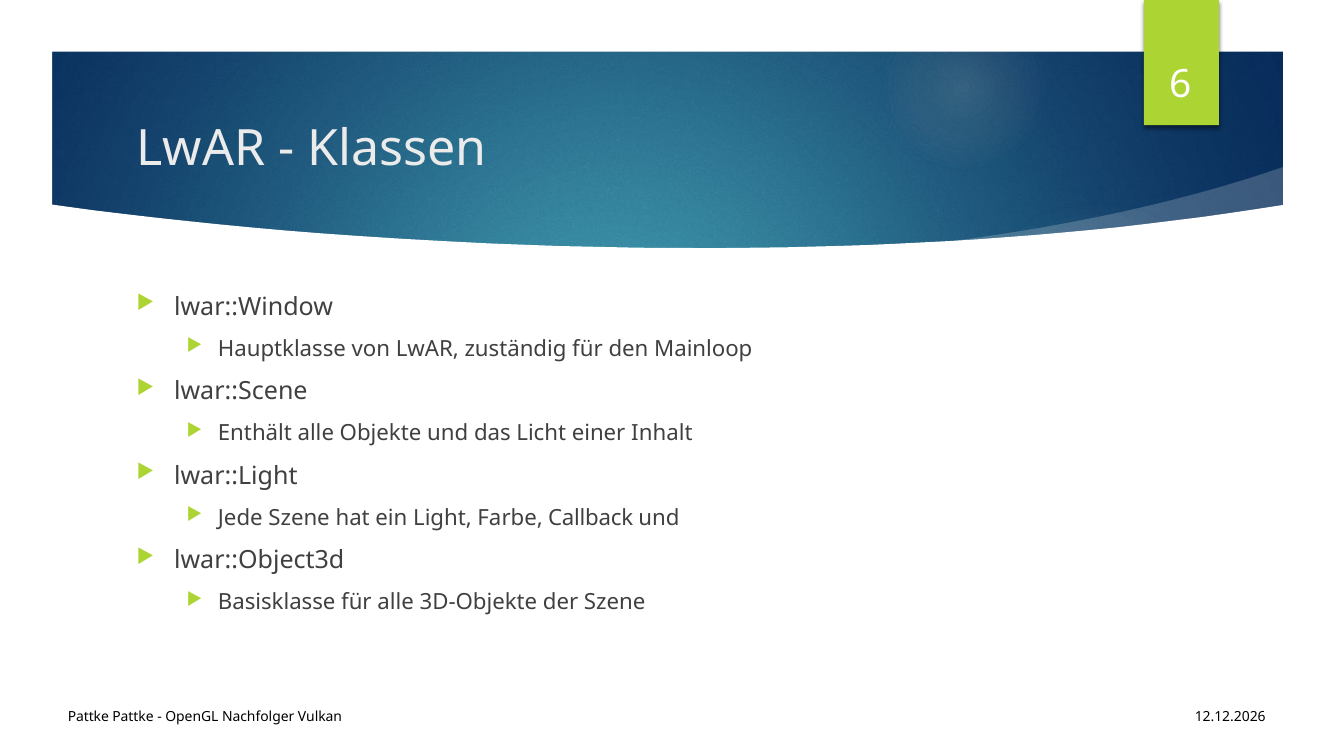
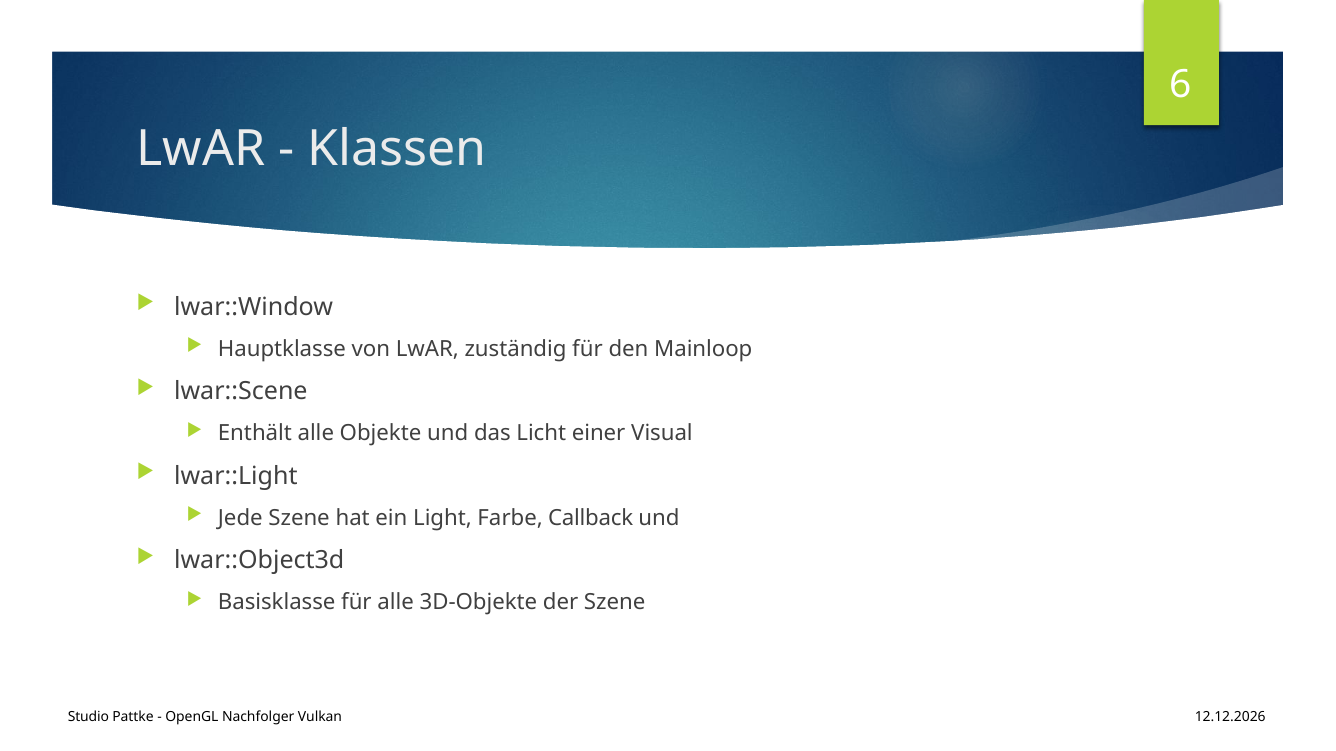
Inhalt: Inhalt -> Visual (662, 434)
Pattke: Pattke -> Studio (88, 717)
